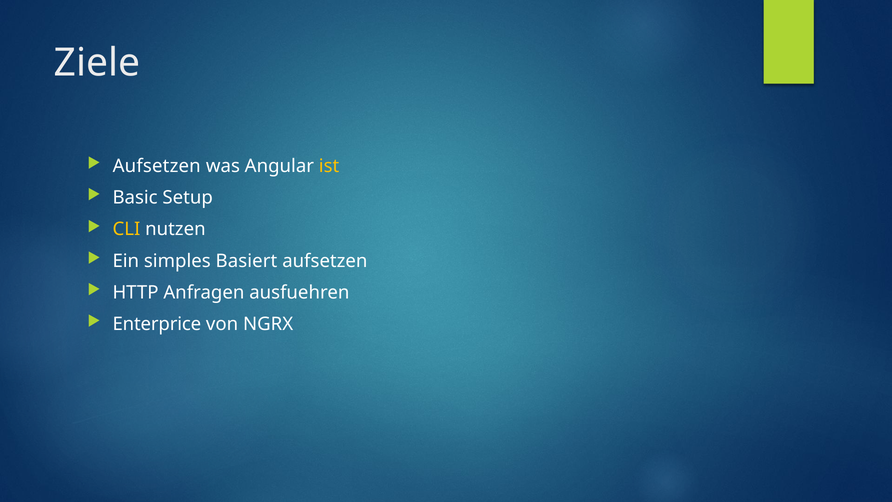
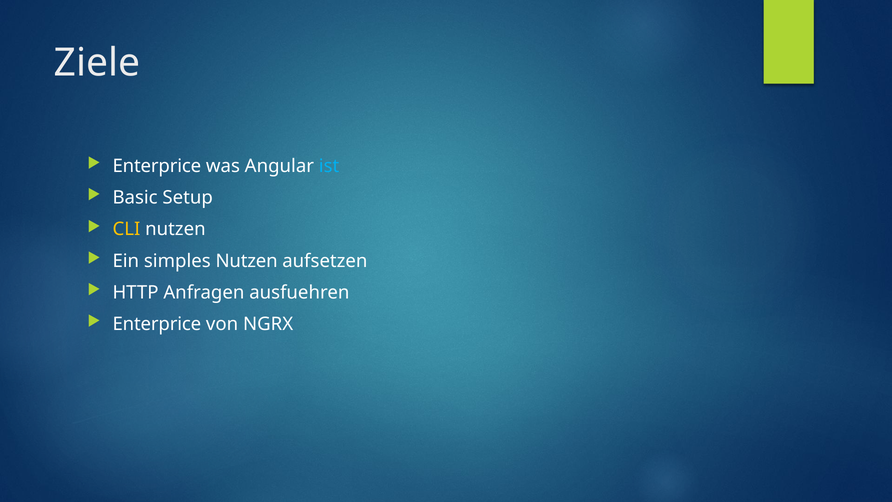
Aufsetzen: Aufsetzen -> Enterprice (157, 166)
ist colour: yellow -> light blue (329, 166)
simples Basiert: Basiert -> Nutzen (247, 261)
